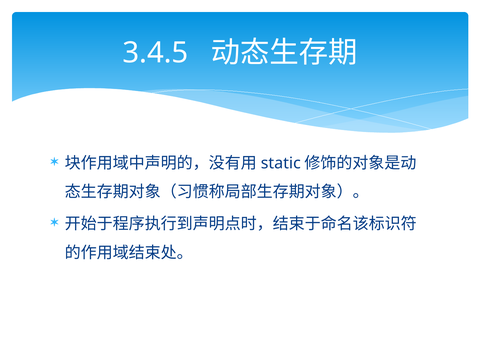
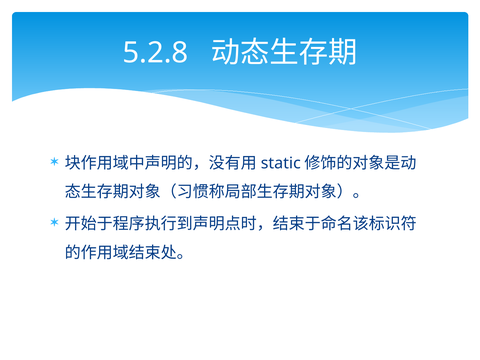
3.4.5: 3.4.5 -> 5.2.8 (155, 53)
